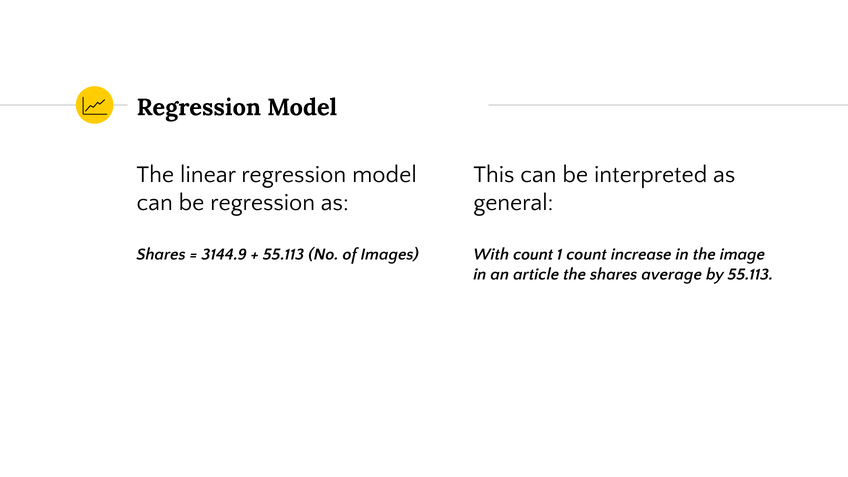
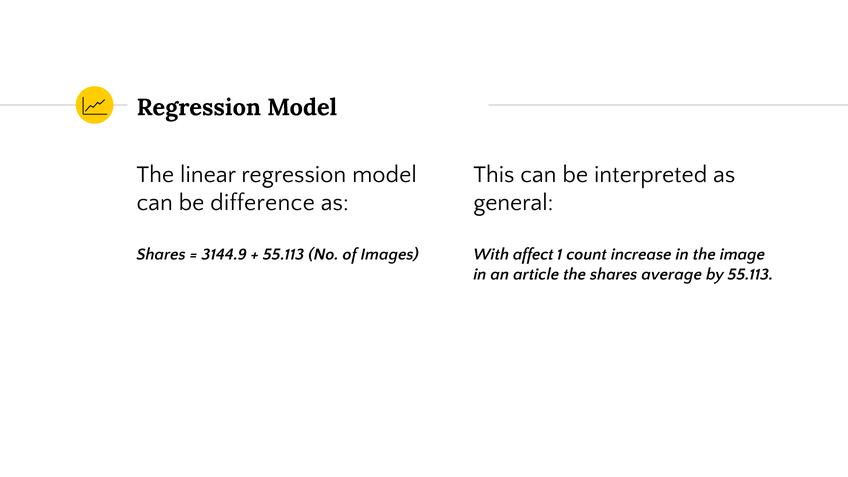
be regression: regression -> difference (263, 203)
With count: count -> affect (533, 254)
